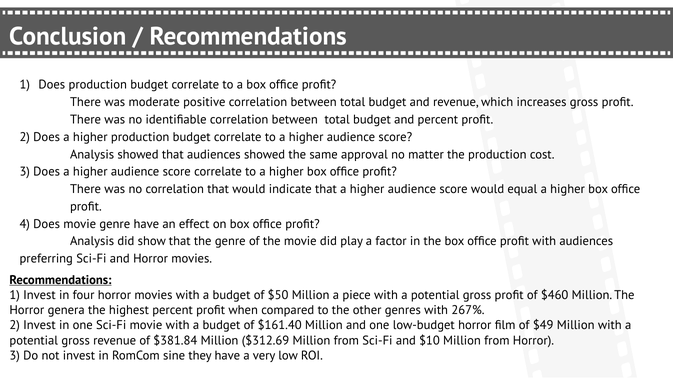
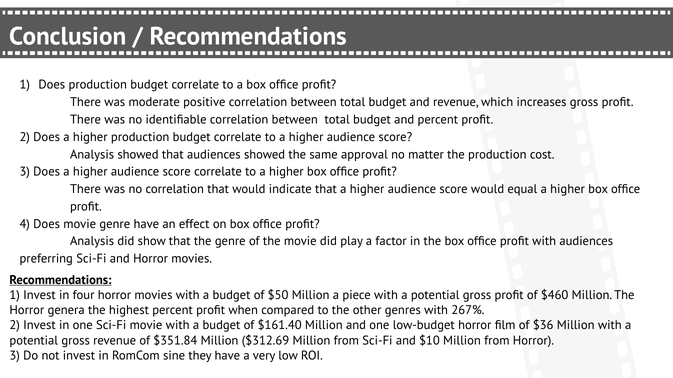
$49: $49 -> $36 (543, 326)
$381.84: $381.84 -> $351.84 (175, 341)
